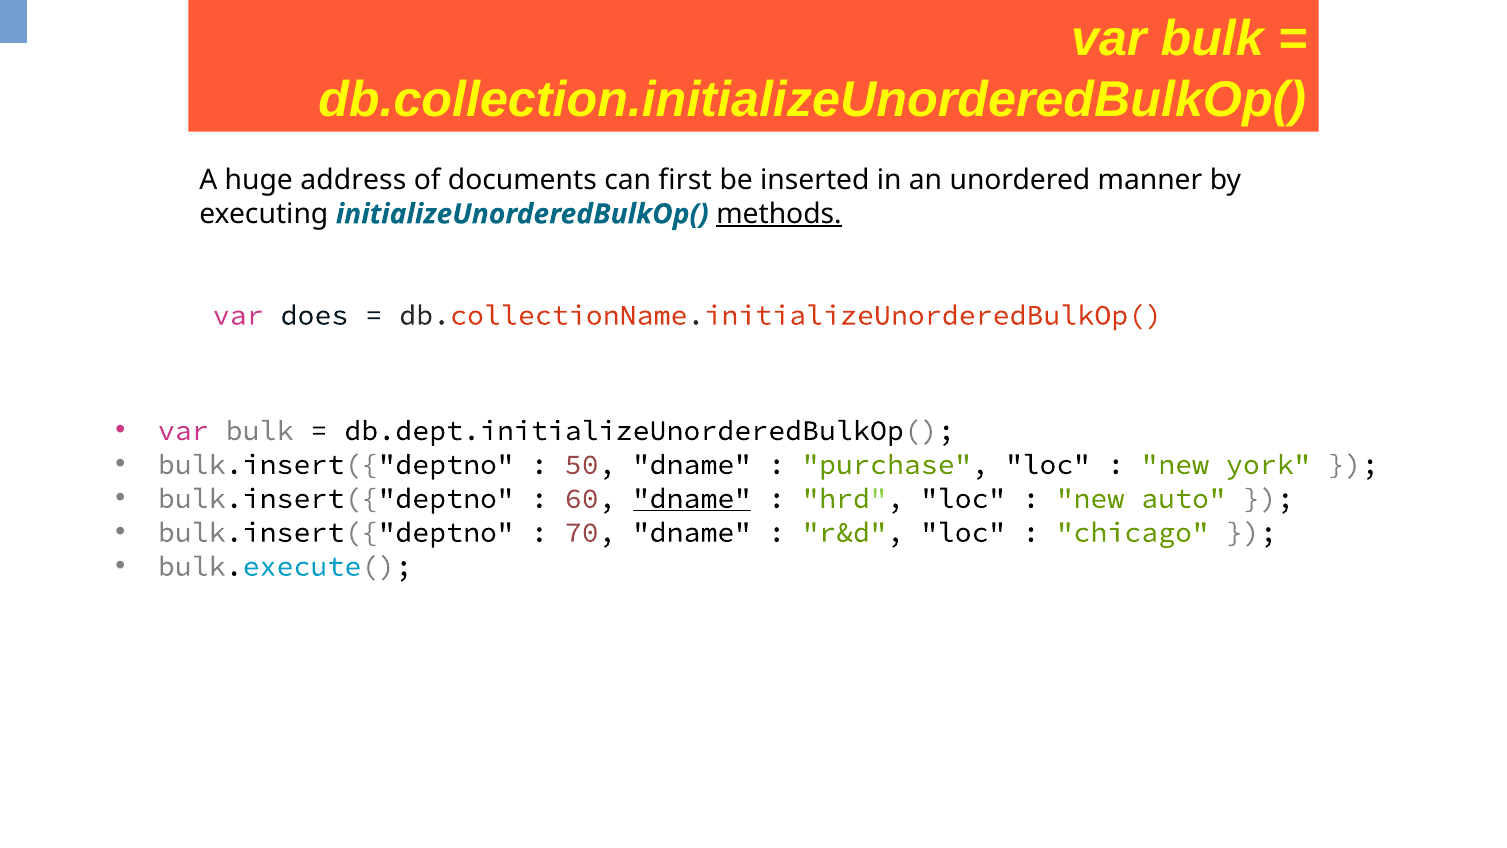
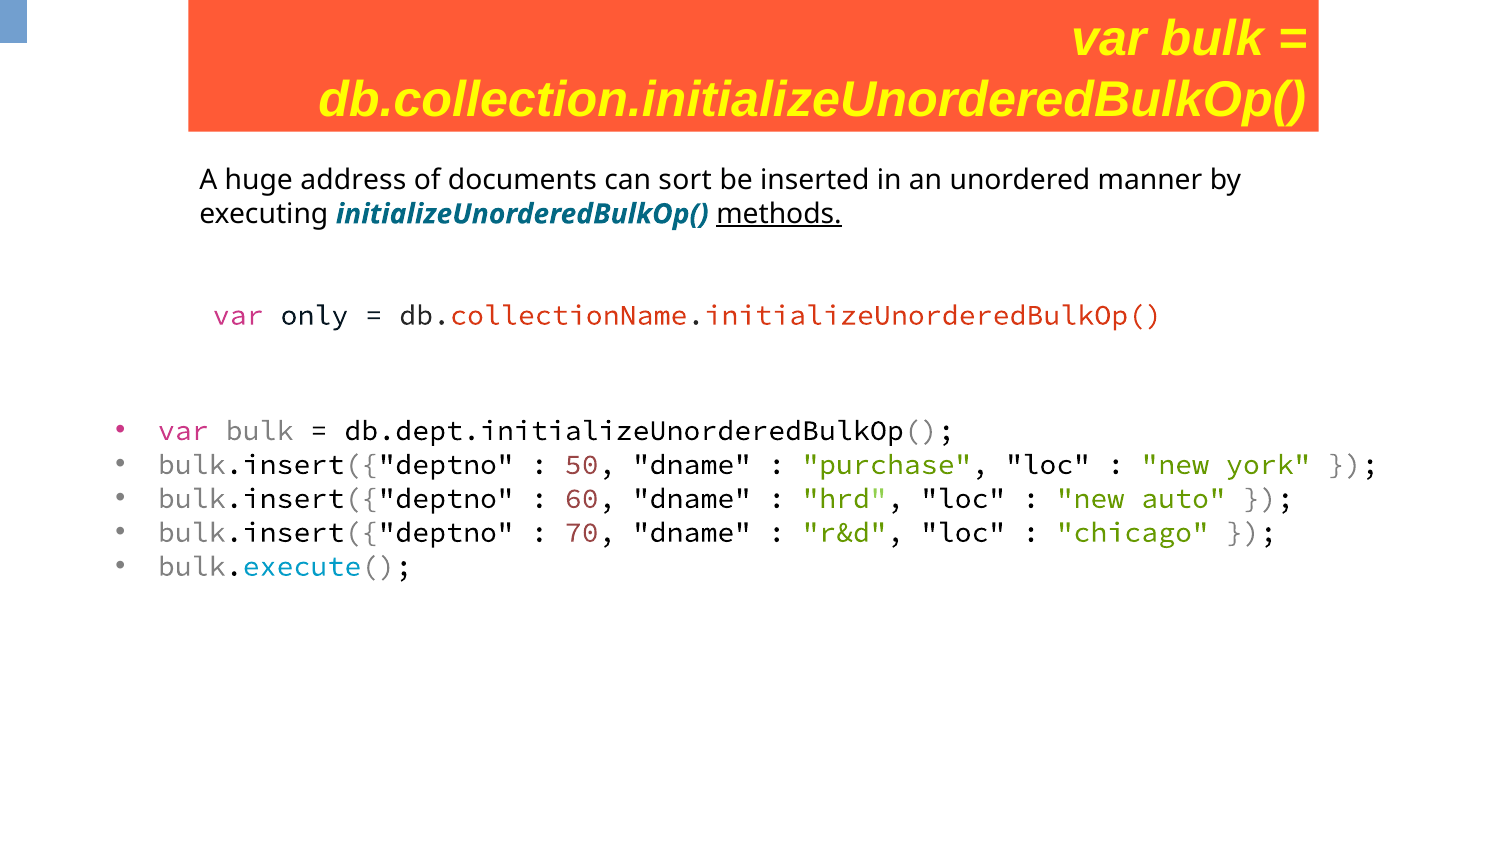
first: first -> sort (685, 180)
does: does -> only (314, 315)
dname underline: present -> none (692, 498)
